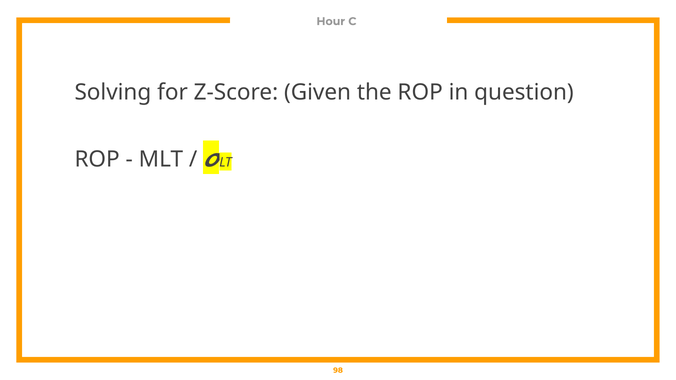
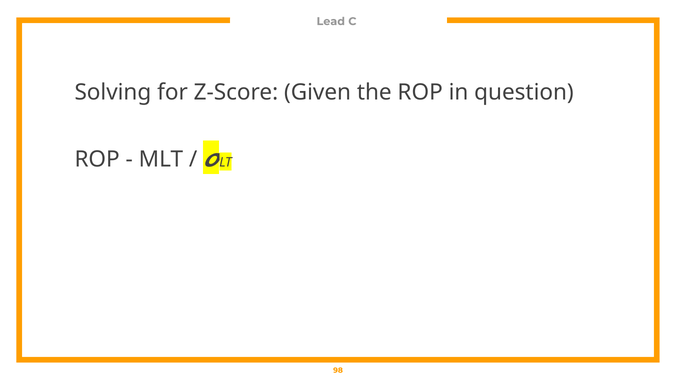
Hour: Hour -> Lead (331, 21)
